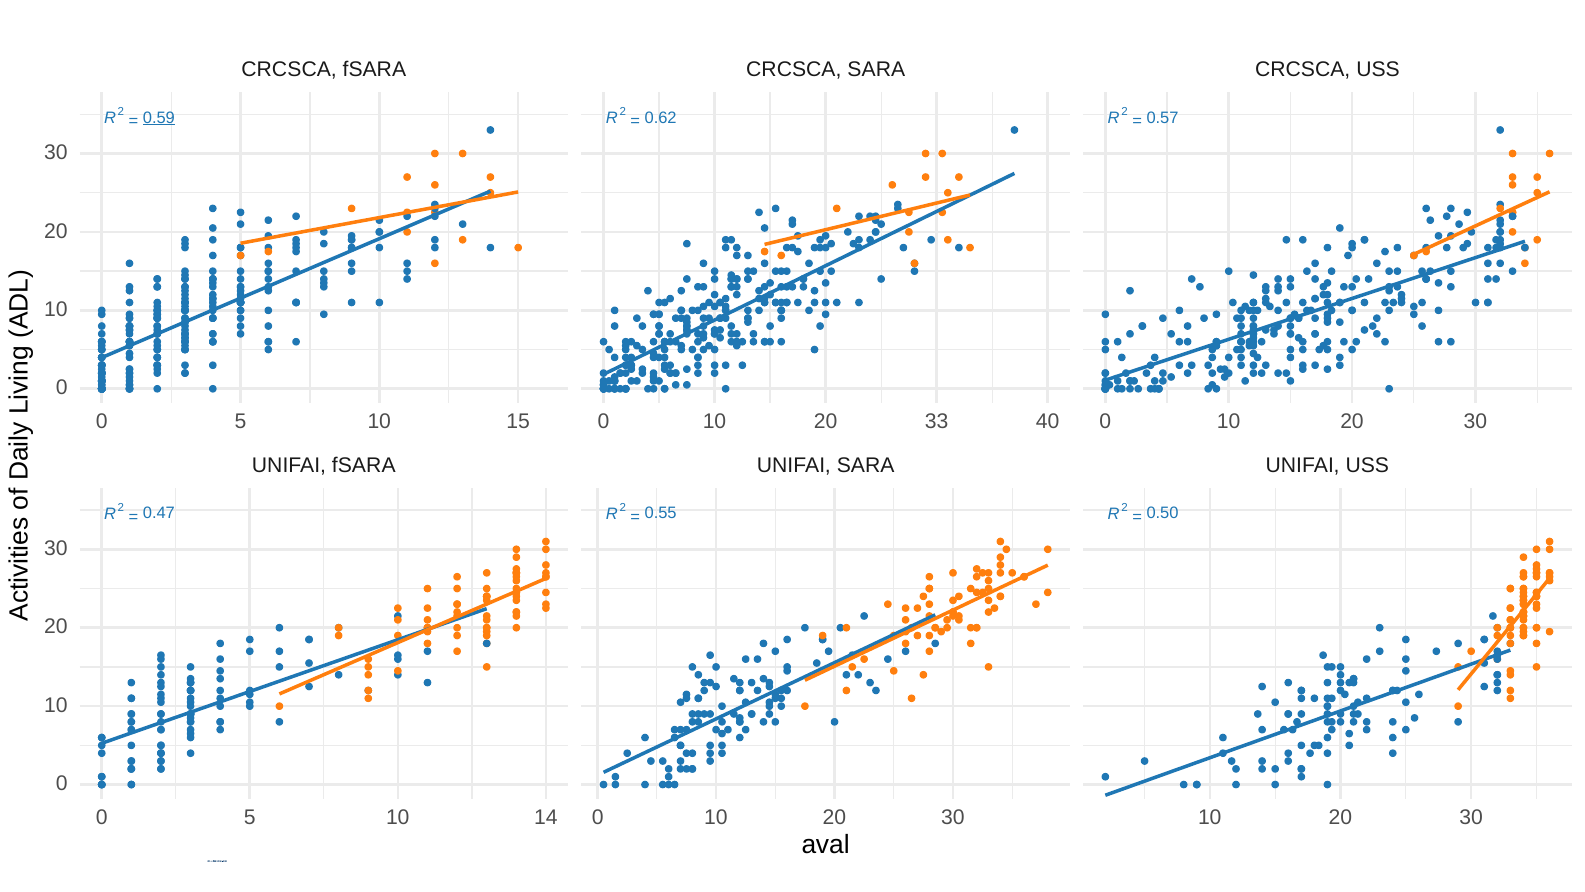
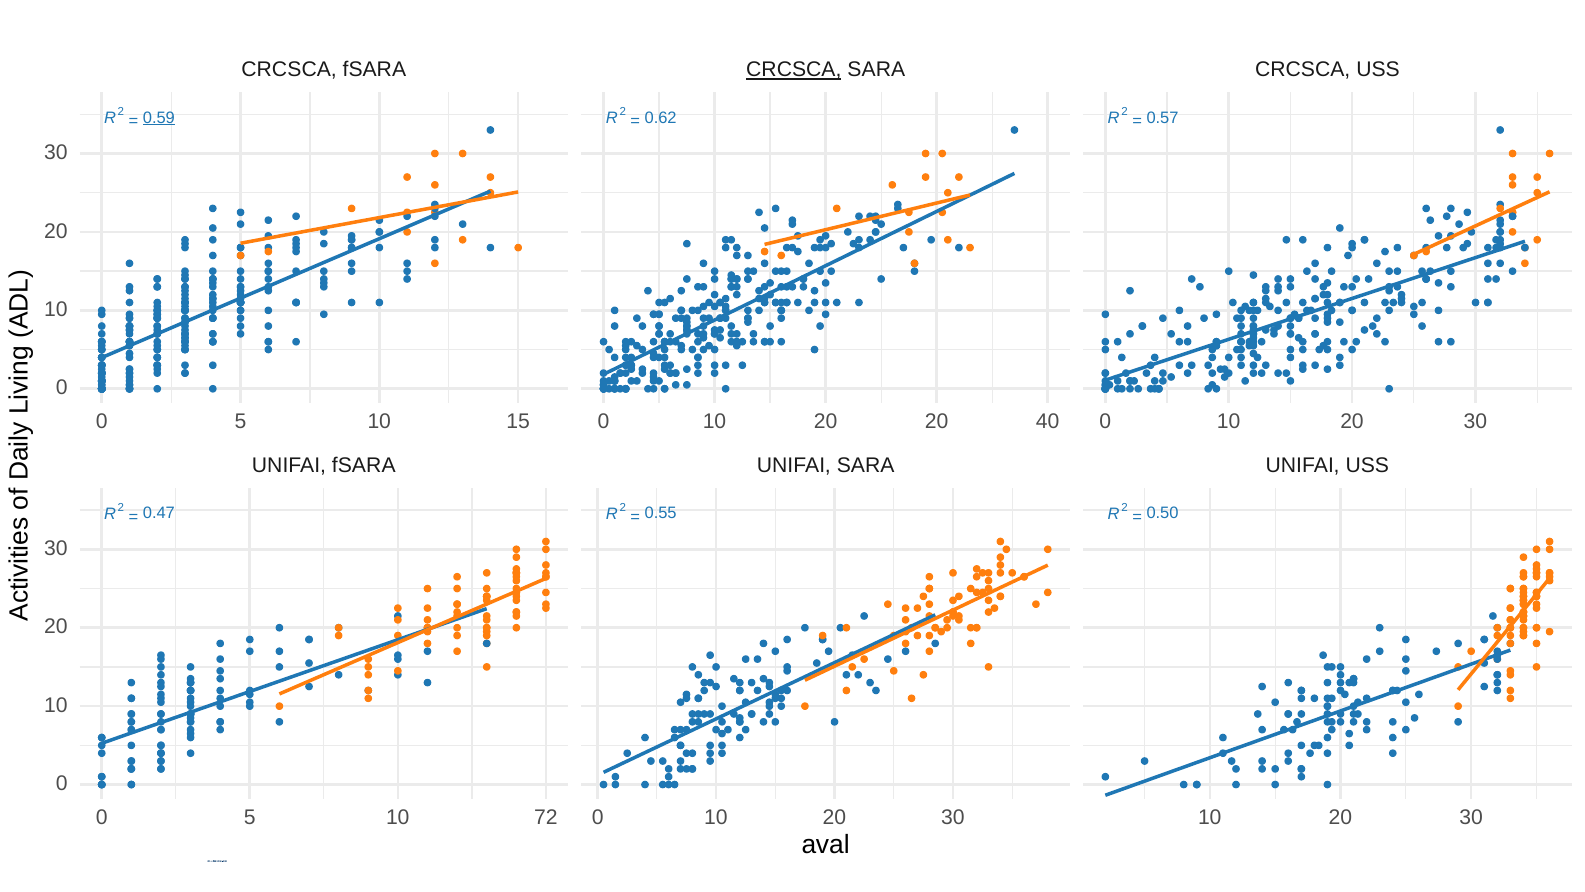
CRCSCA underline: none -> present (794, 70)
20 33: 33 -> 20 (937, 421)
14: 14 -> 72 (546, 817)
